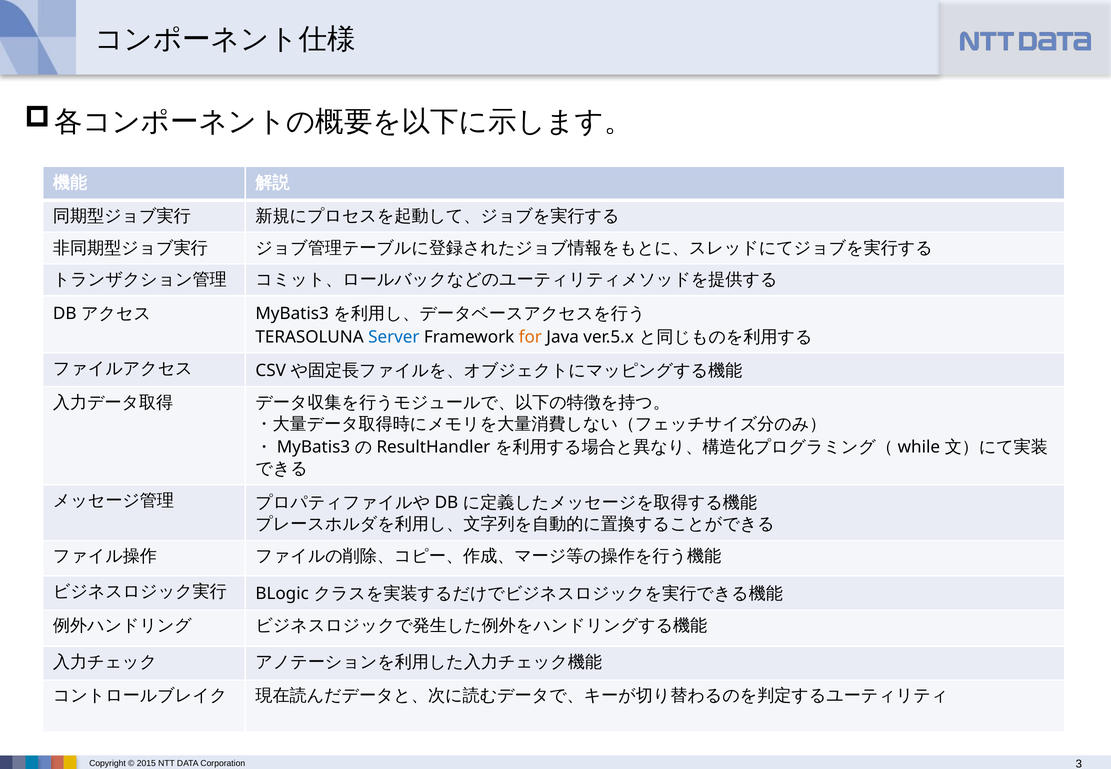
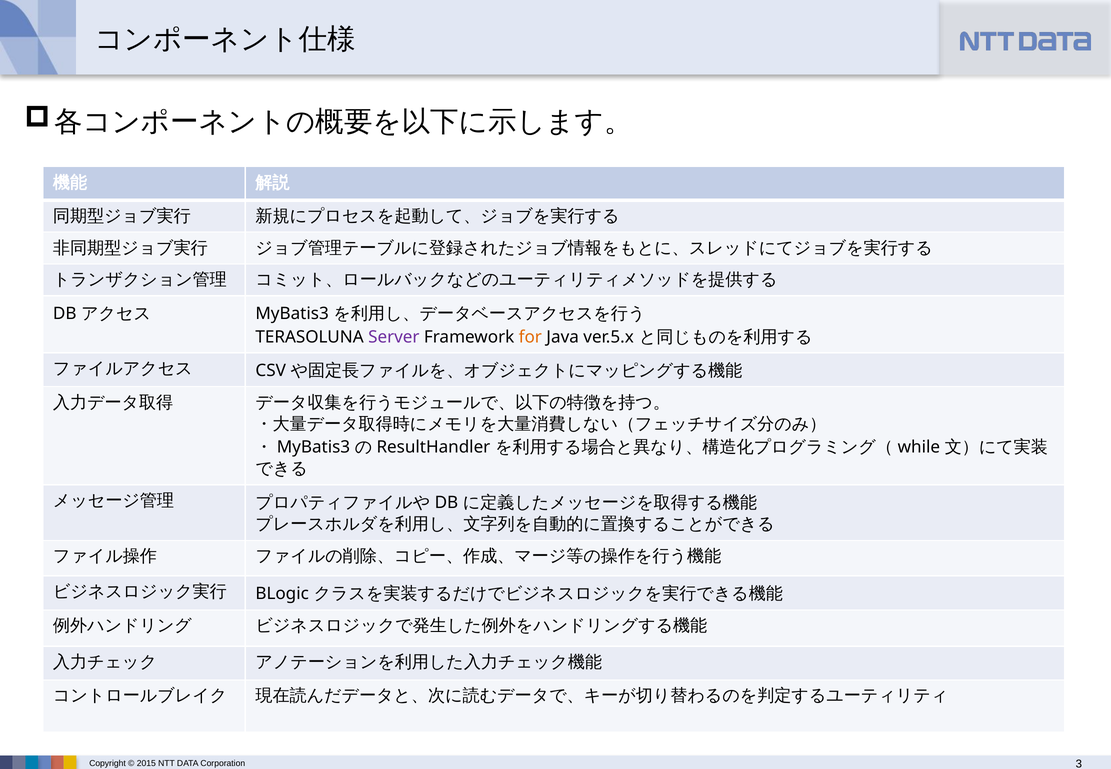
Server colour: blue -> purple (394, 337)
